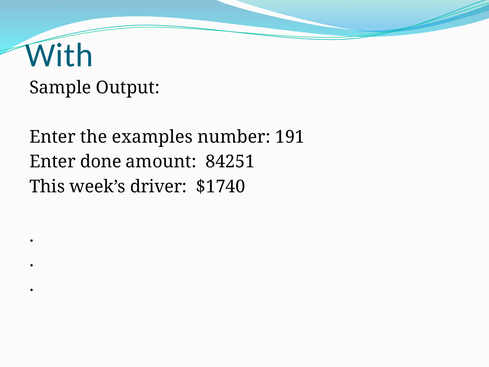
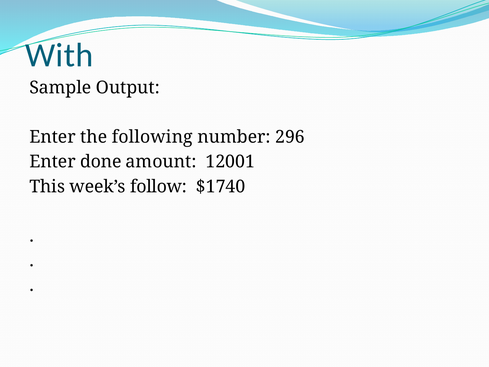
examples: examples -> following (152, 137)
191: 191 -> 296 (290, 137)
84251: 84251 -> 12001 (230, 162)
driver: driver -> follow (159, 186)
